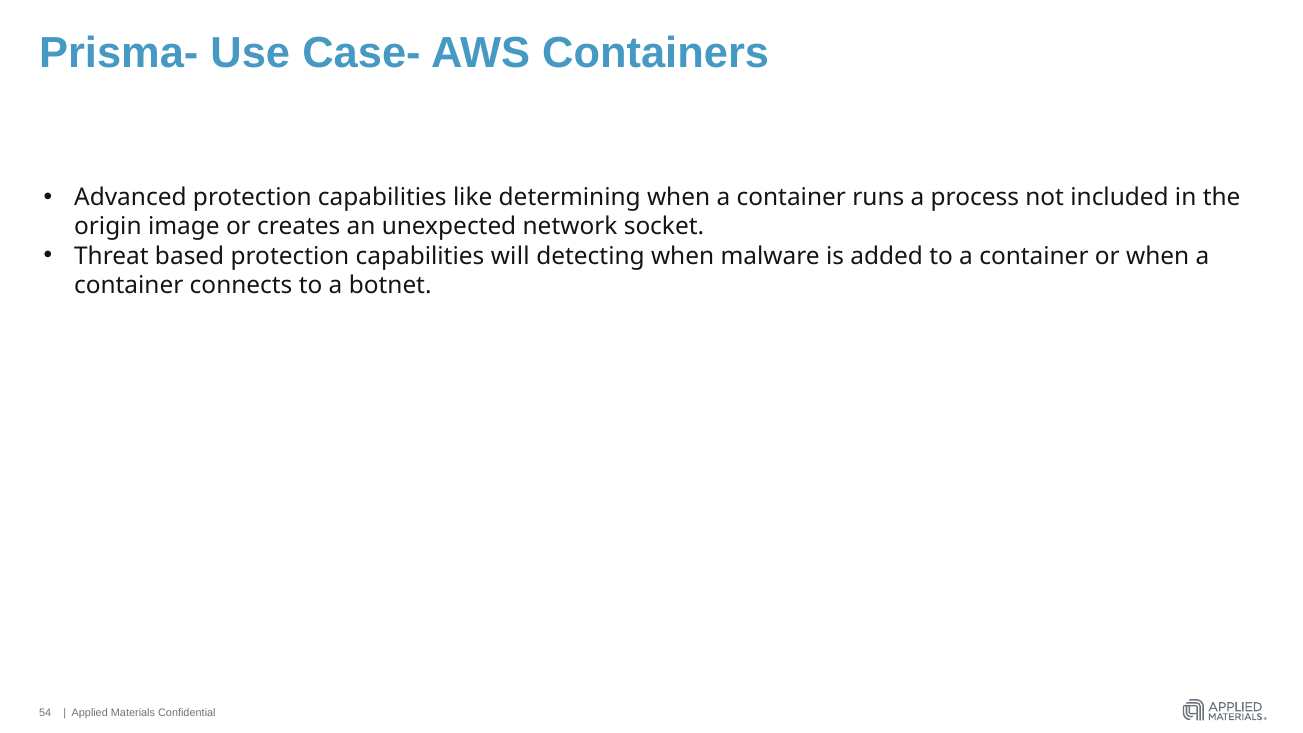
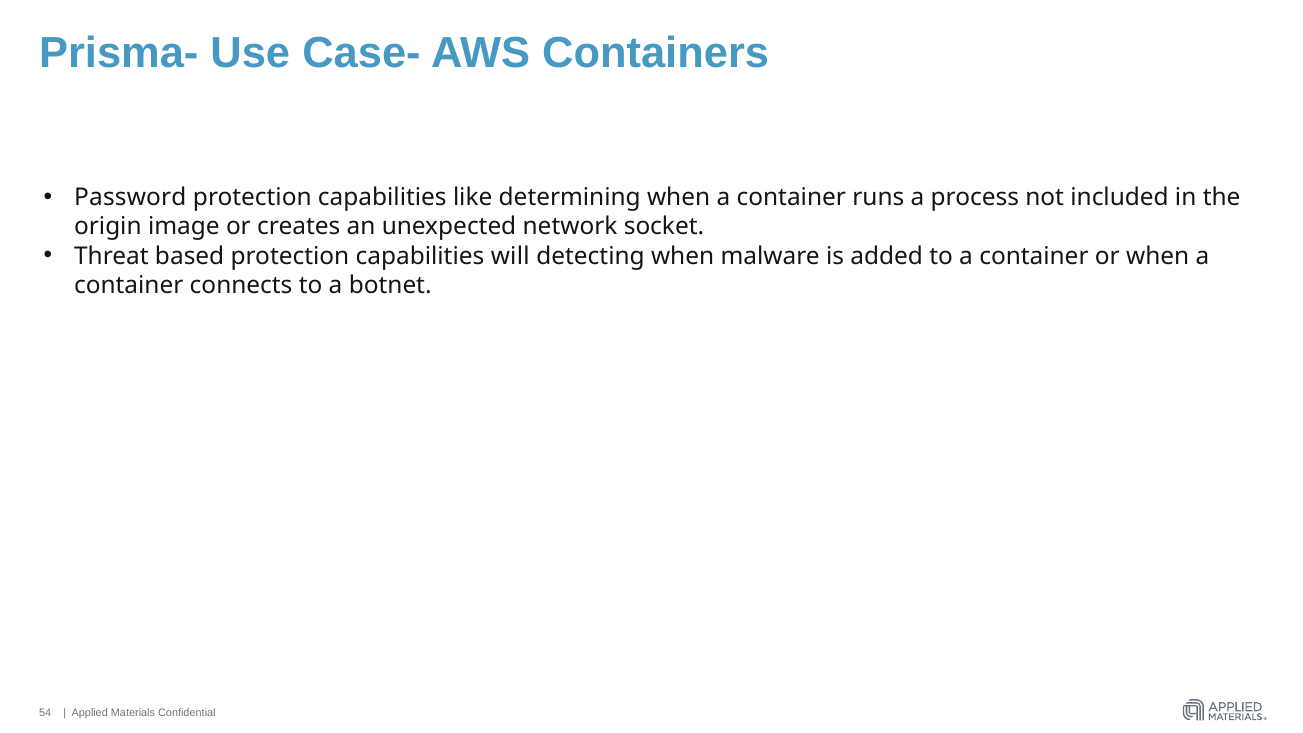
Advanced: Advanced -> Password (130, 198)
